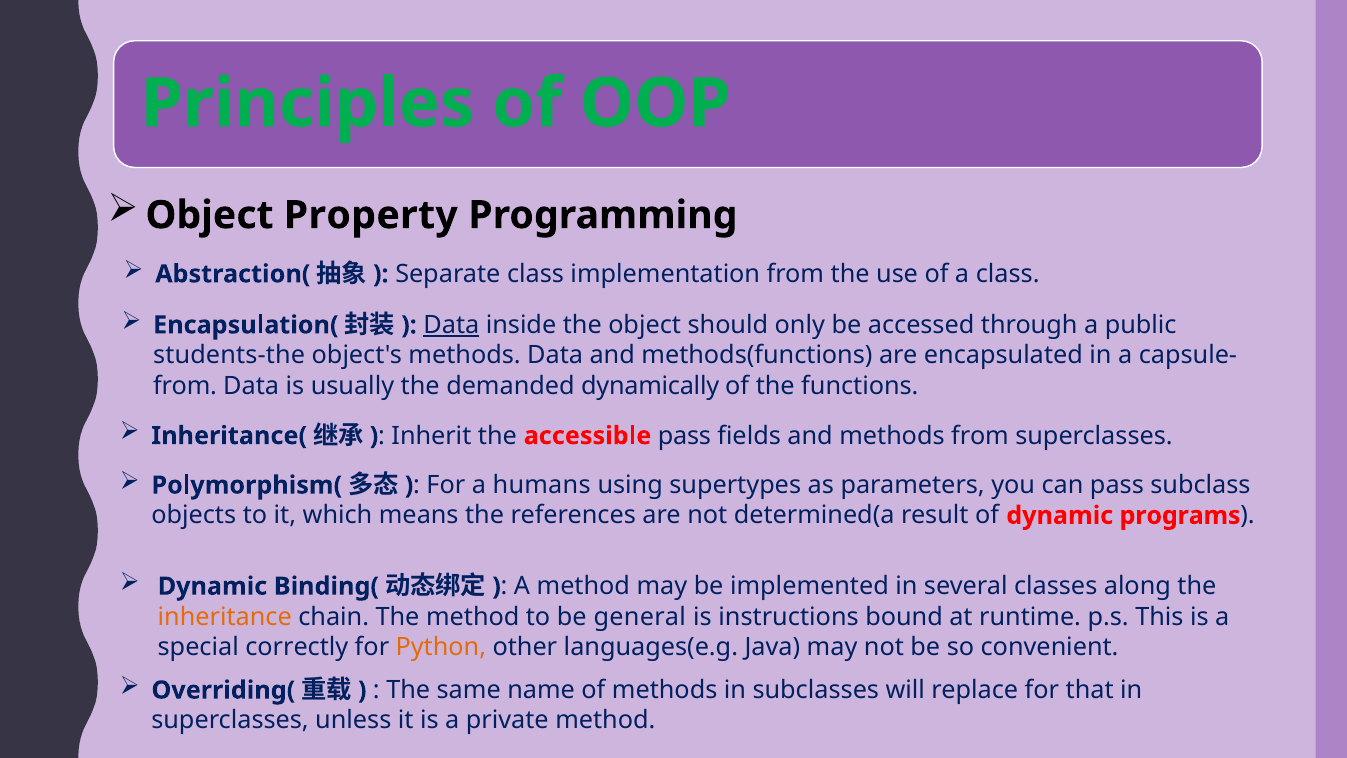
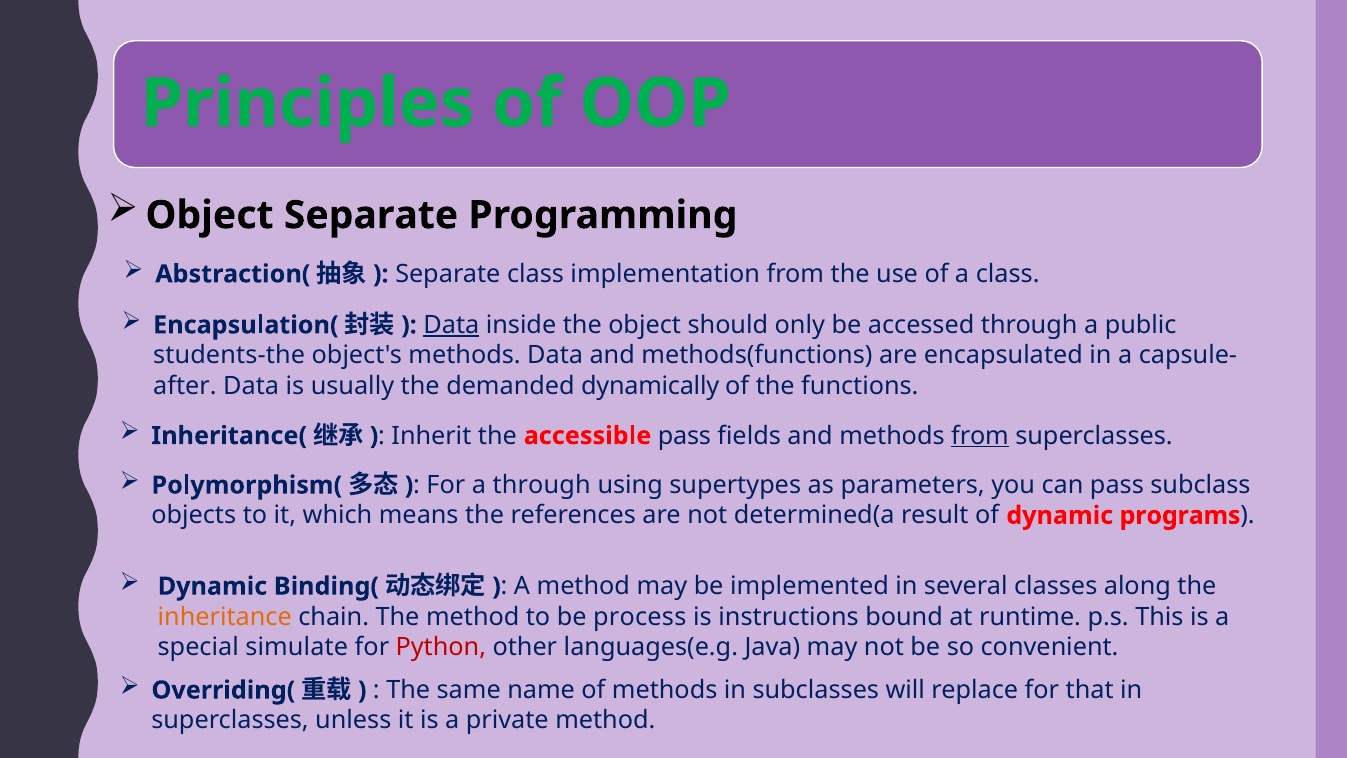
Object Property: Property -> Separate (371, 215)
from: from -> after (185, 386)
from underline: none -> present (980, 436)
a humans: humans -> through (542, 485)
general: general -> process (640, 616)
correctly: correctly -> simulate (297, 647)
Python colour: orange -> red (441, 647)
